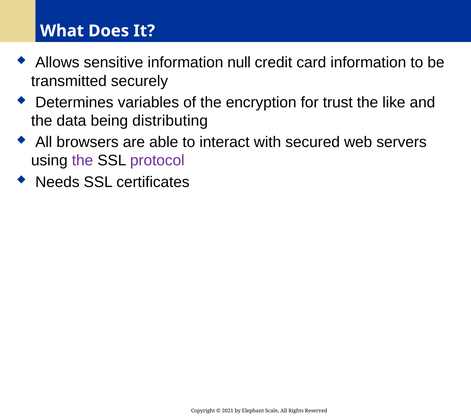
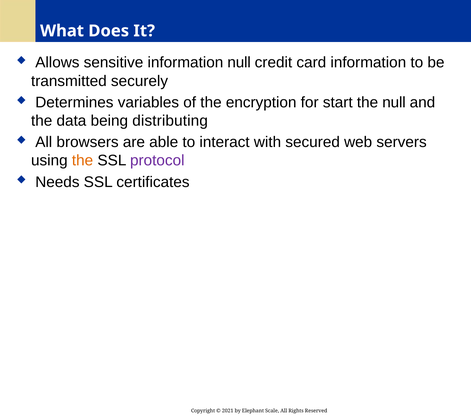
trust: trust -> start (338, 102)
the like: like -> null (394, 102)
the colour: purple -> orange (83, 161)
